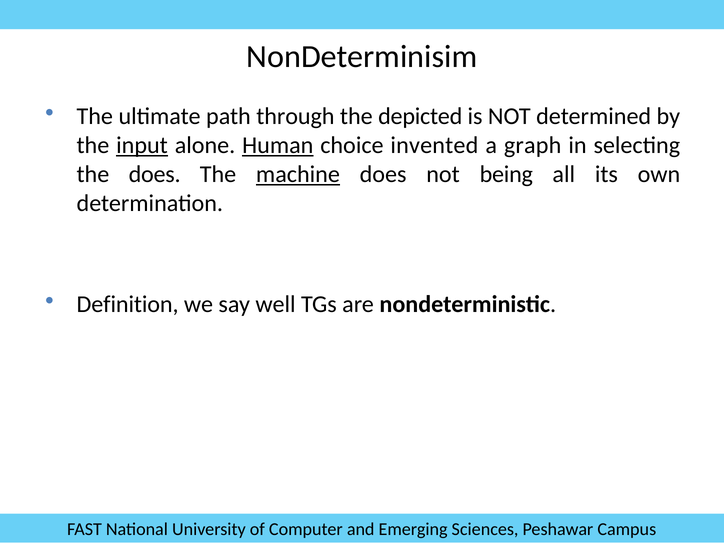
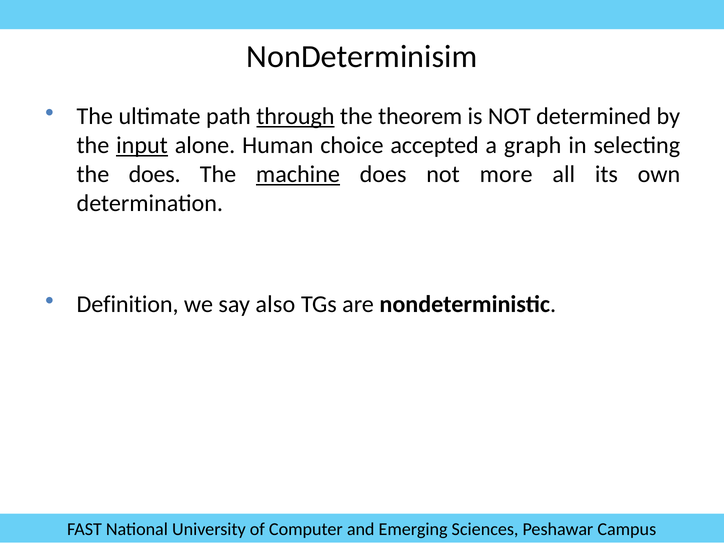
through underline: none -> present (295, 116)
depicted: depicted -> theorem (420, 116)
Human underline: present -> none (278, 145)
invented: invented -> accepted (435, 145)
being: being -> more (506, 174)
well: well -> also (275, 304)
